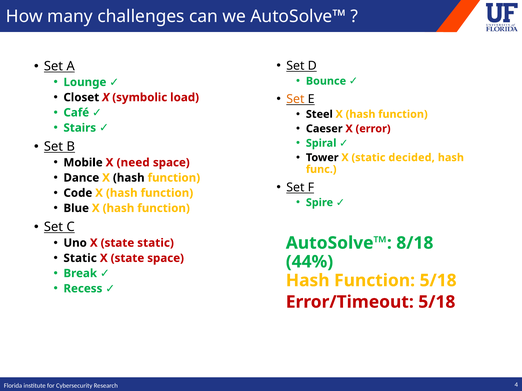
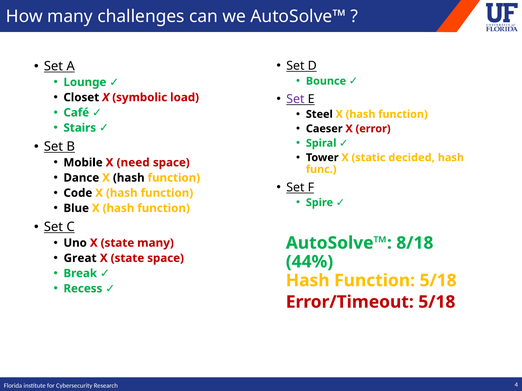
Set colour: orange -> purple (295, 99)
state static: static -> many (156, 243)
Static: Static -> Great (80, 258)
